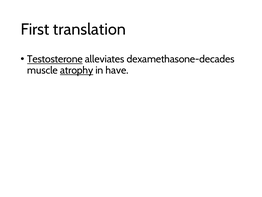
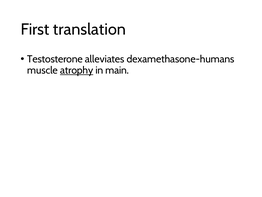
Testosterone underline: present -> none (55, 59)
dexamethasone-decades: dexamethasone-decades -> dexamethasone-humans (181, 59)
have: have -> main (117, 70)
